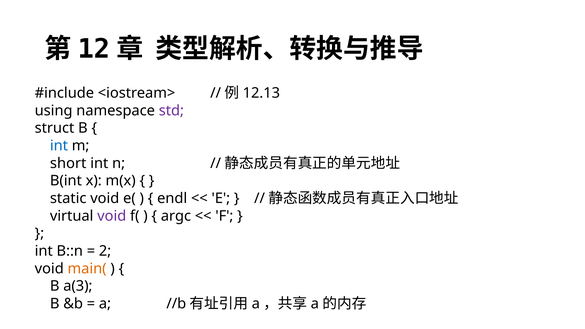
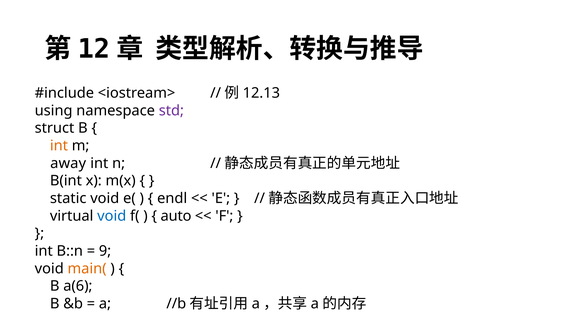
int colour: blue -> orange (59, 146)
short: short -> away (68, 163)
void colour: purple -> blue (112, 216)
argc: argc -> auto (176, 216)
2: 2 -> 9 (105, 251)
a(3: a(3 -> a(6 (78, 286)
